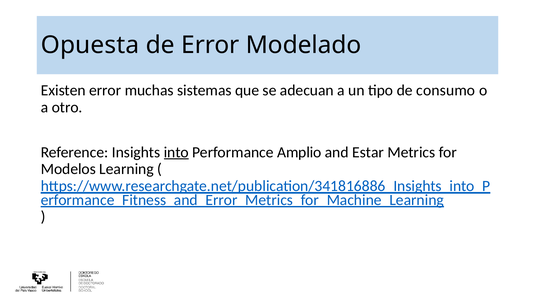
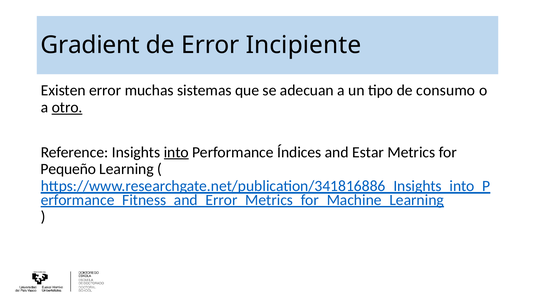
Opuesta: Opuesta -> Gradient (90, 45)
Modelado: Modelado -> Incipiente (304, 45)
otro underline: none -> present (67, 107)
Amplio: Amplio -> Índices (299, 152)
Modelos: Modelos -> Pequeño (68, 169)
